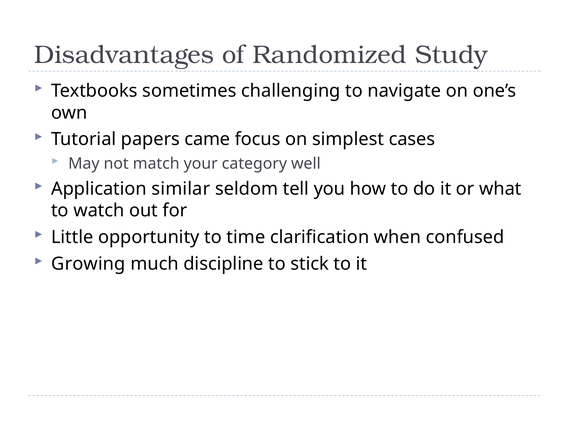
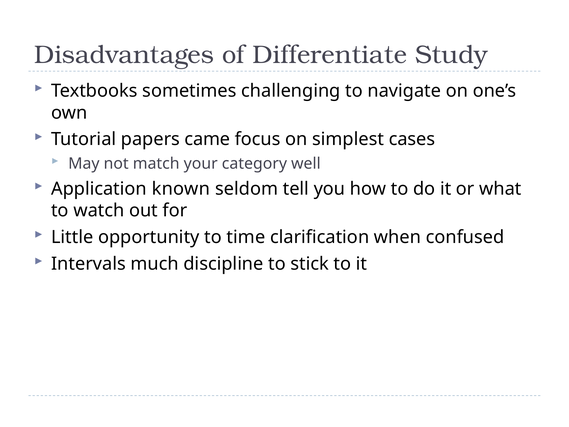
Randomized: Randomized -> Differentiate (330, 55)
similar: similar -> known (181, 189)
Growing: Growing -> Intervals (88, 264)
